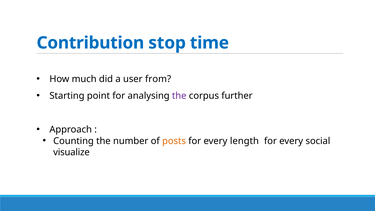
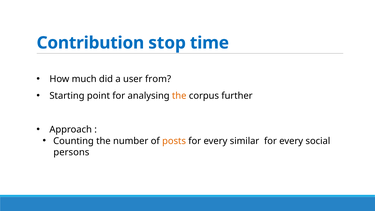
the colour: purple -> orange (179, 96)
length: length -> similar (245, 141)
visualize: visualize -> persons (71, 152)
